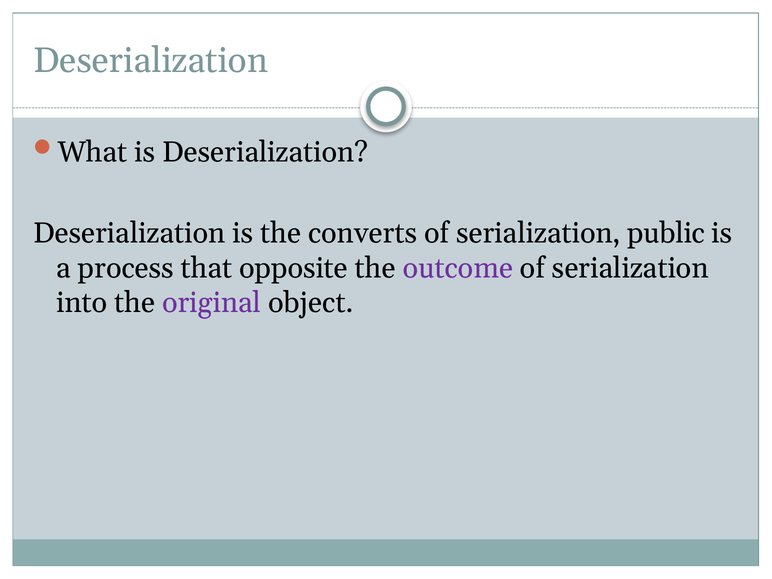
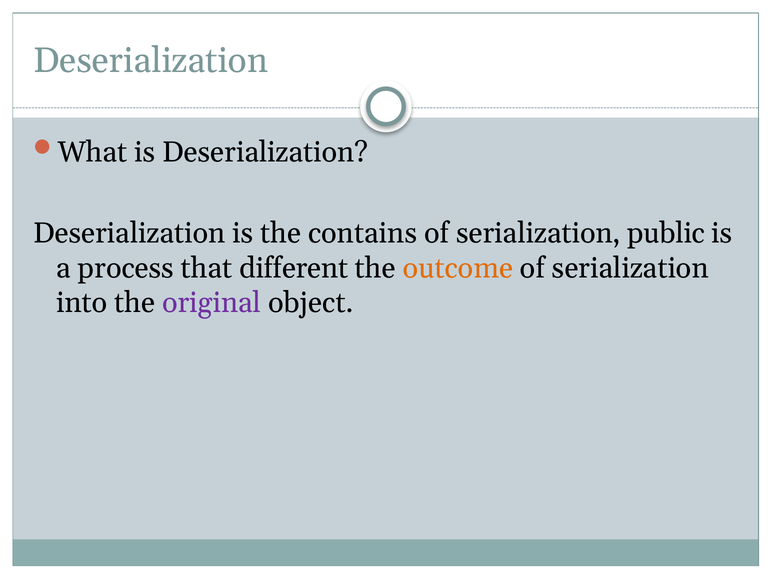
converts: converts -> contains (363, 233)
opposite: opposite -> different (294, 268)
outcome colour: purple -> orange (458, 268)
